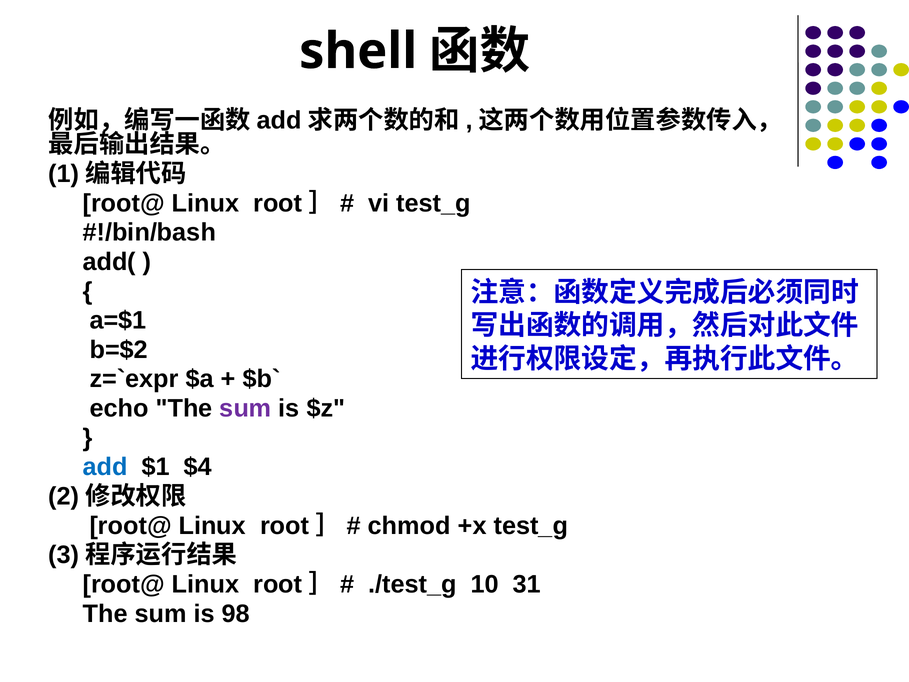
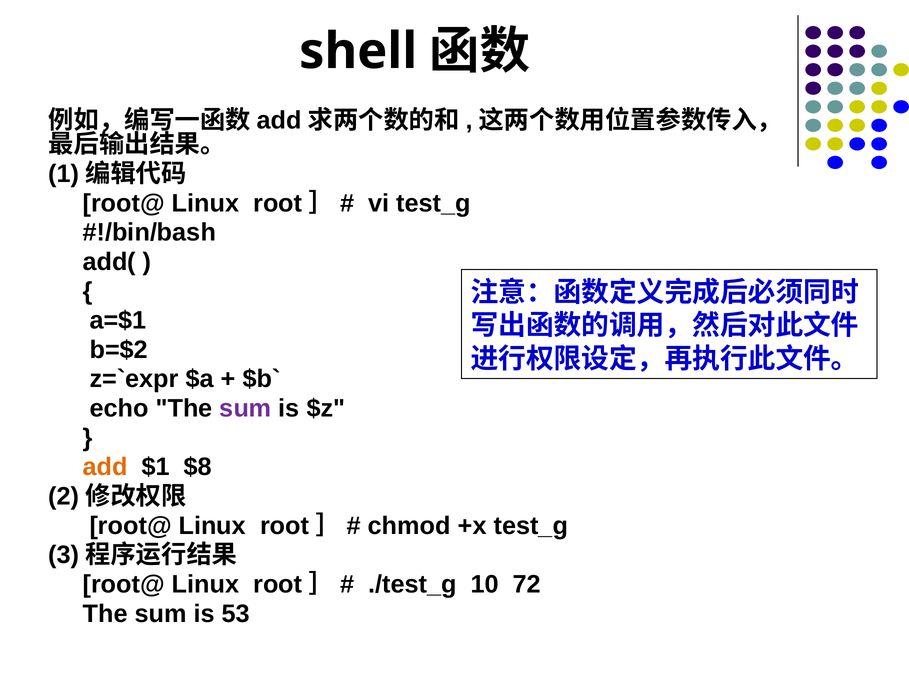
add colour: blue -> orange (105, 467)
$4: $4 -> $8 (198, 467)
31: 31 -> 72 (527, 584)
98: 98 -> 53 (236, 613)
